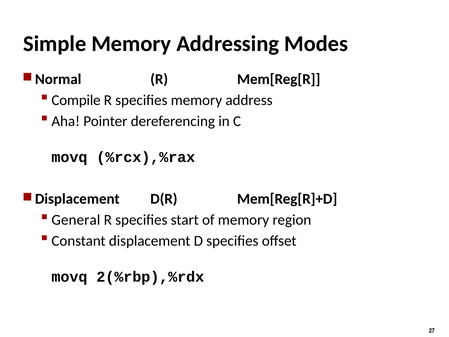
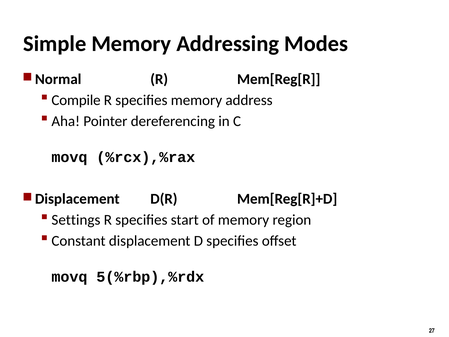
General: General -> Settings (76, 220)
2(%rbp),%rdx: 2(%rbp),%rdx -> 5(%rbp),%rdx (150, 277)
